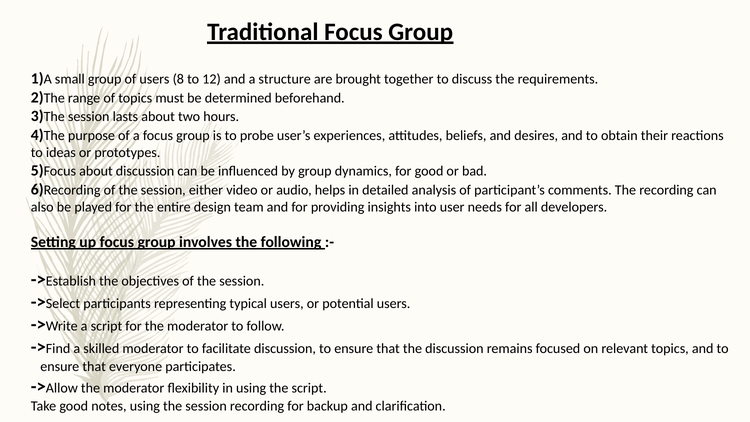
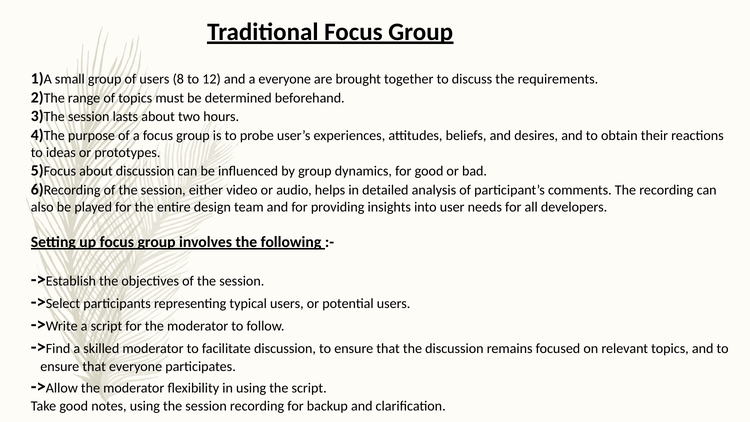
a structure: structure -> everyone (285, 79)
